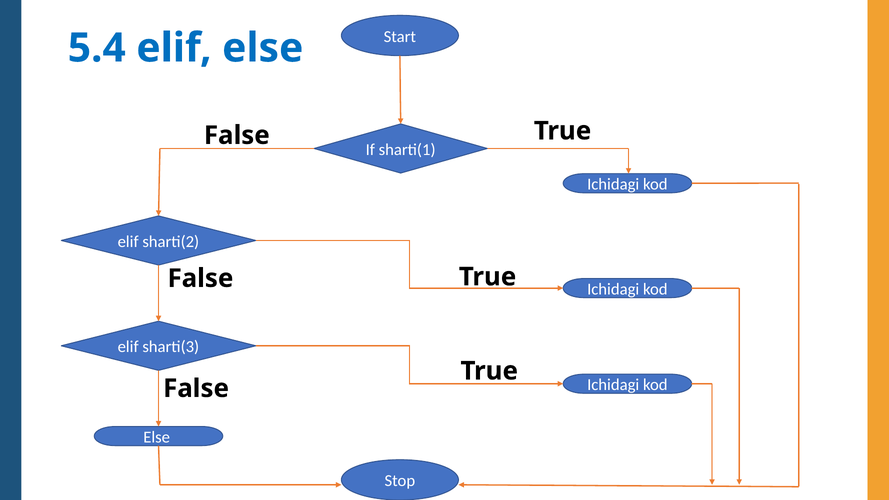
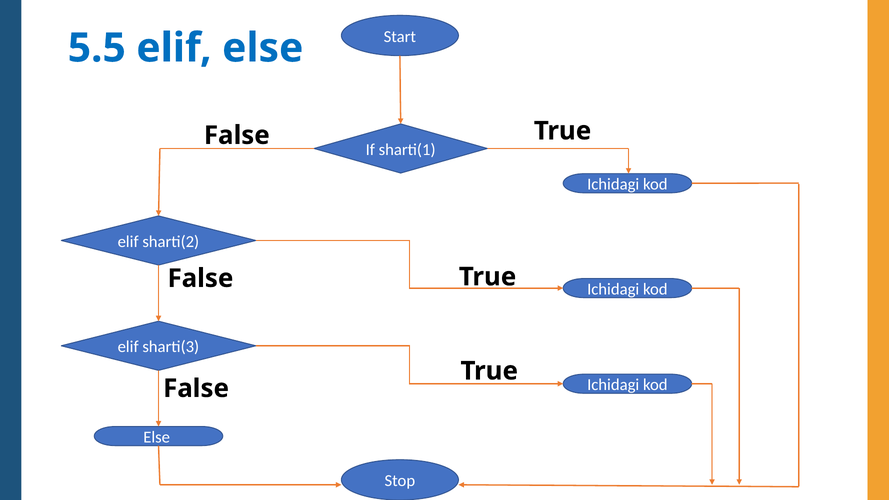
5.4: 5.4 -> 5.5 (97, 48)
